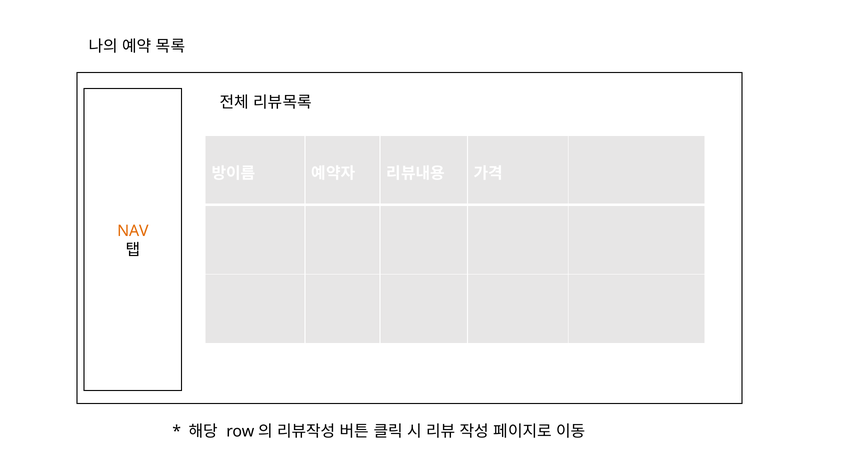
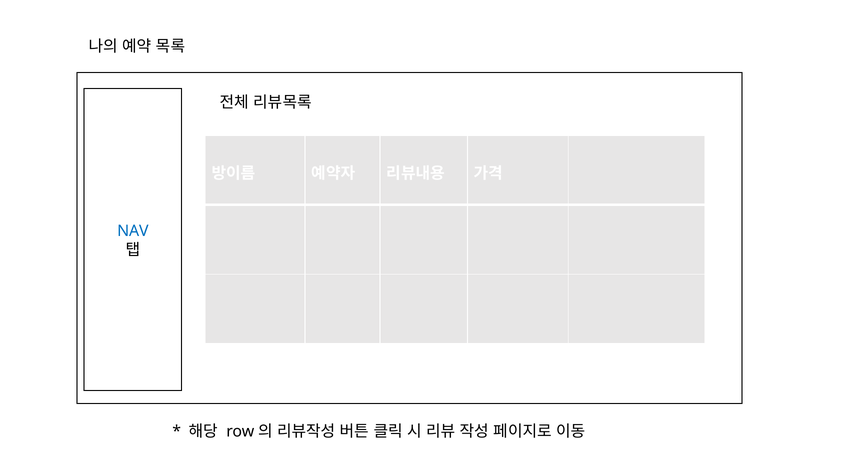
NAV colour: orange -> blue (133, 231)
